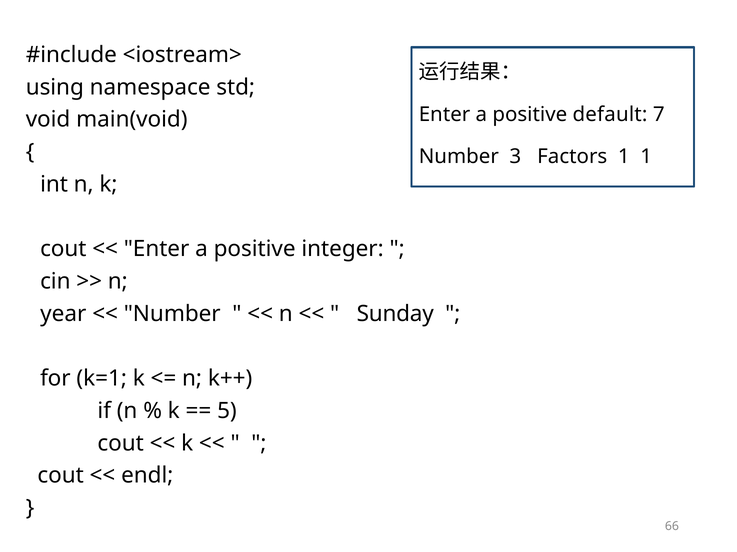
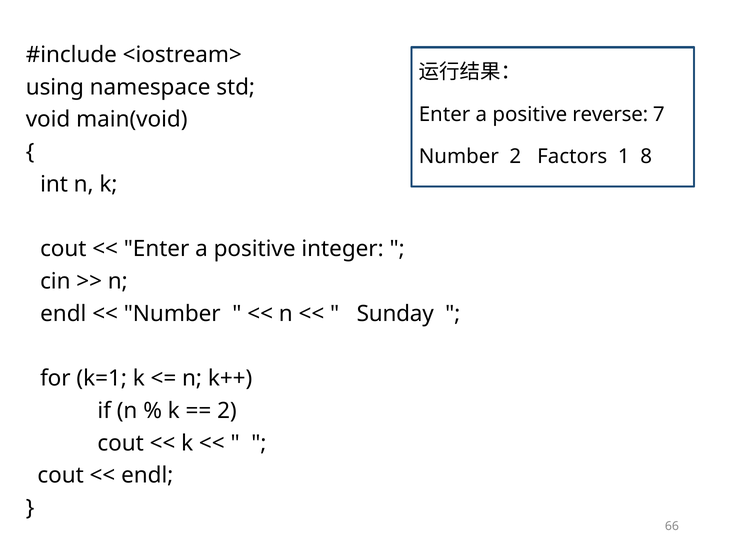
default: default -> reverse (610, 114)
Number 3: 3 -> 2 (515, 157)
1 1: 1 -> 8 (646, 157)
year: year -> endl (63, 314)
5: 5 -> 2 (227, 411)
